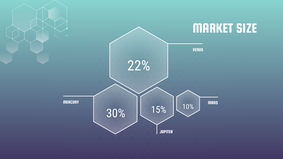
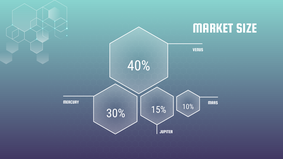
22%: 22% -> 40% (139, 66)
